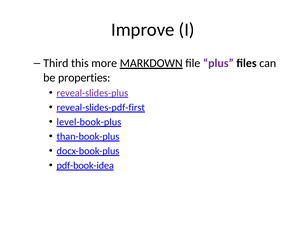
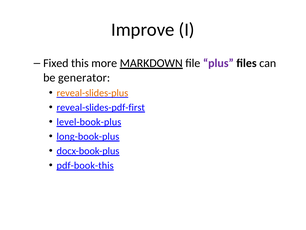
Third: Third -> Fixed (56, 63)
properties: properties -> generator (84, 78)
reveal-slides-plus colour: purple -> orange (92, 93)
than-book-plus: than-book-plus -> long-book-plus (88, 136)
pdf-book-idea: pdf-book-idea -> pdf-book-this (85, 165)
